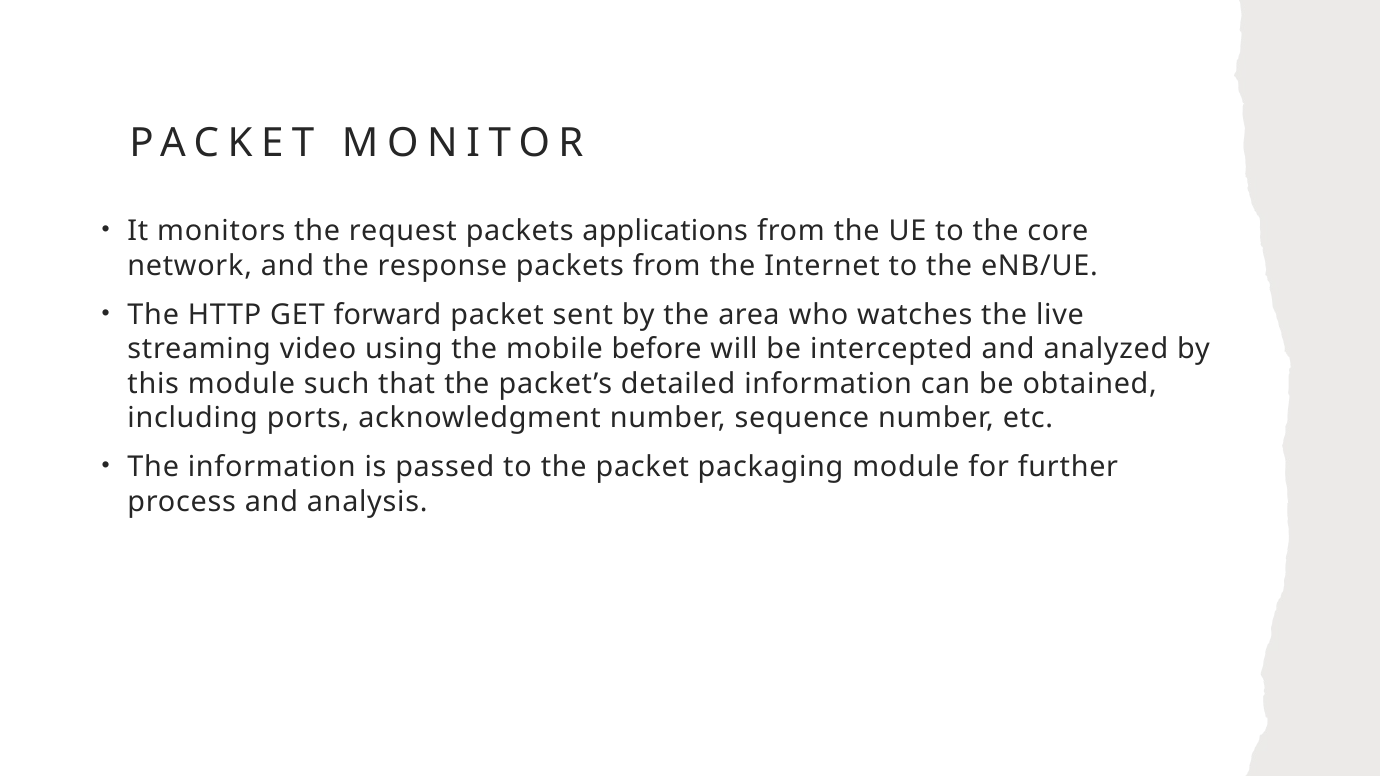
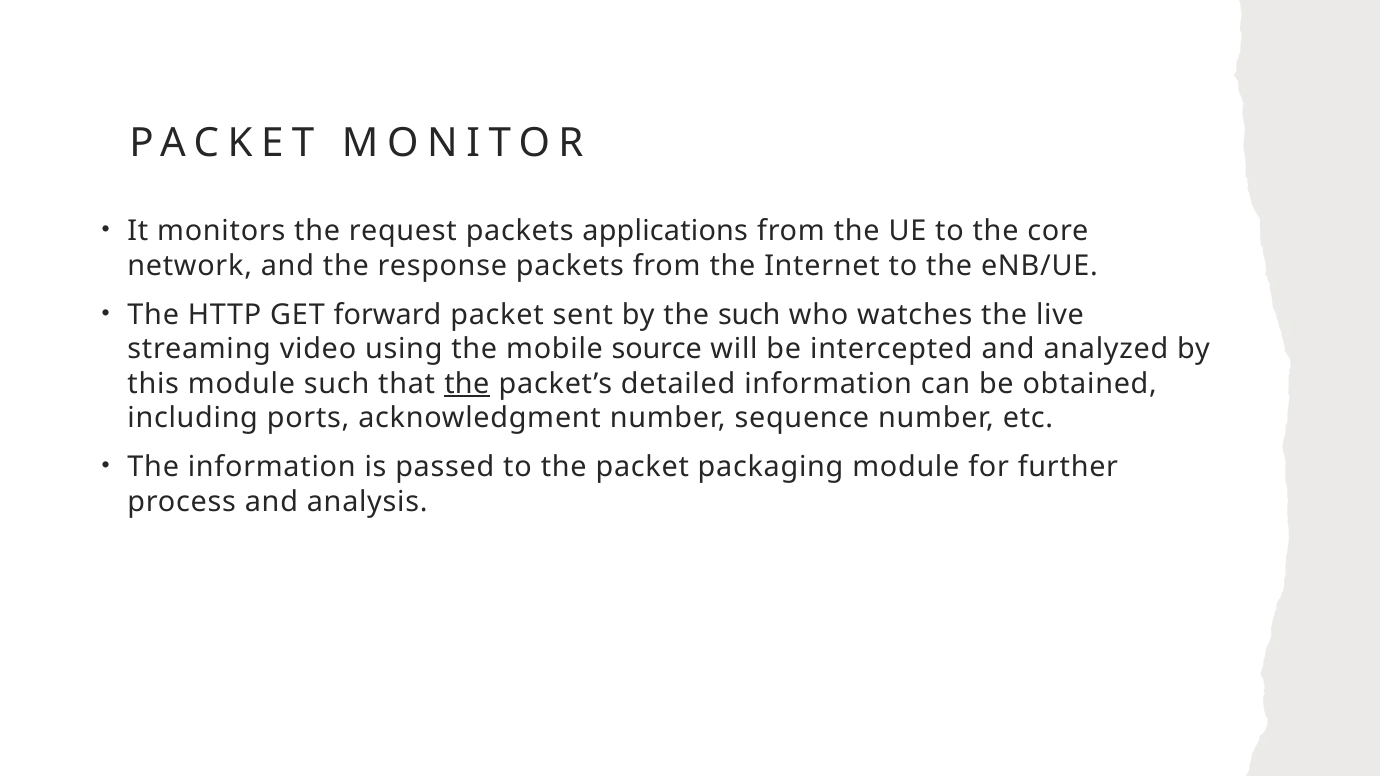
the area: area -> such (749, 315)
before: before -> source (657, 349)
the underline: none -> present (467, 384)
